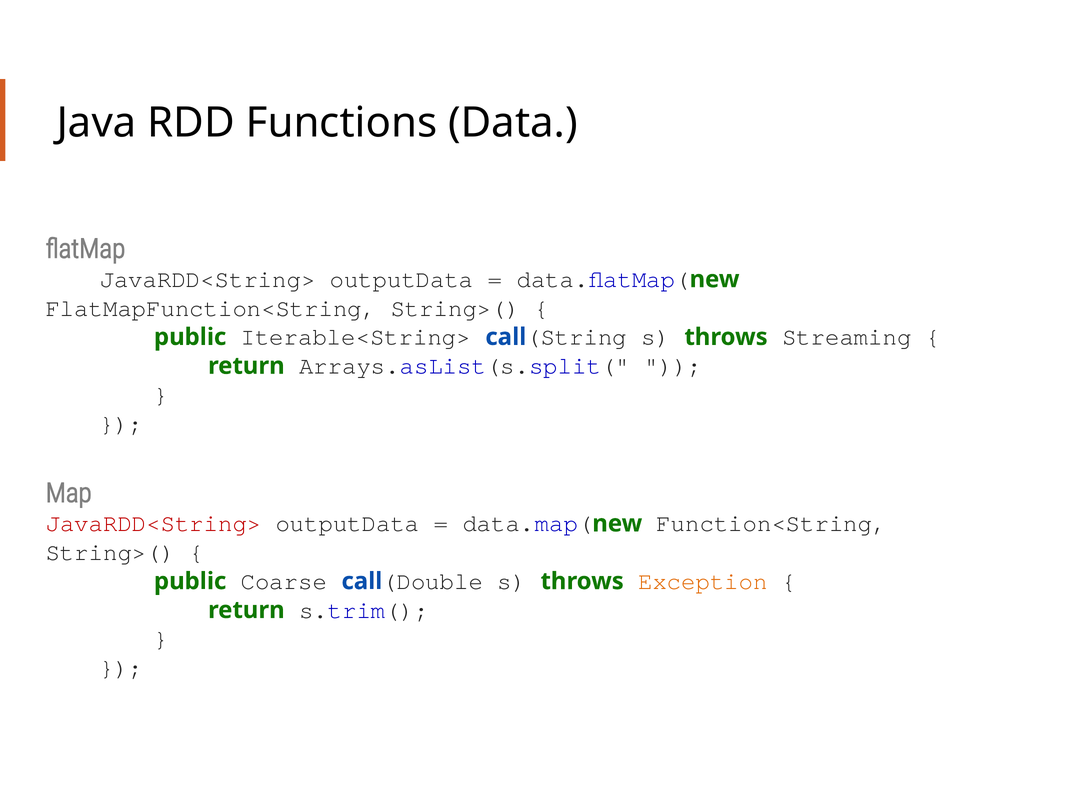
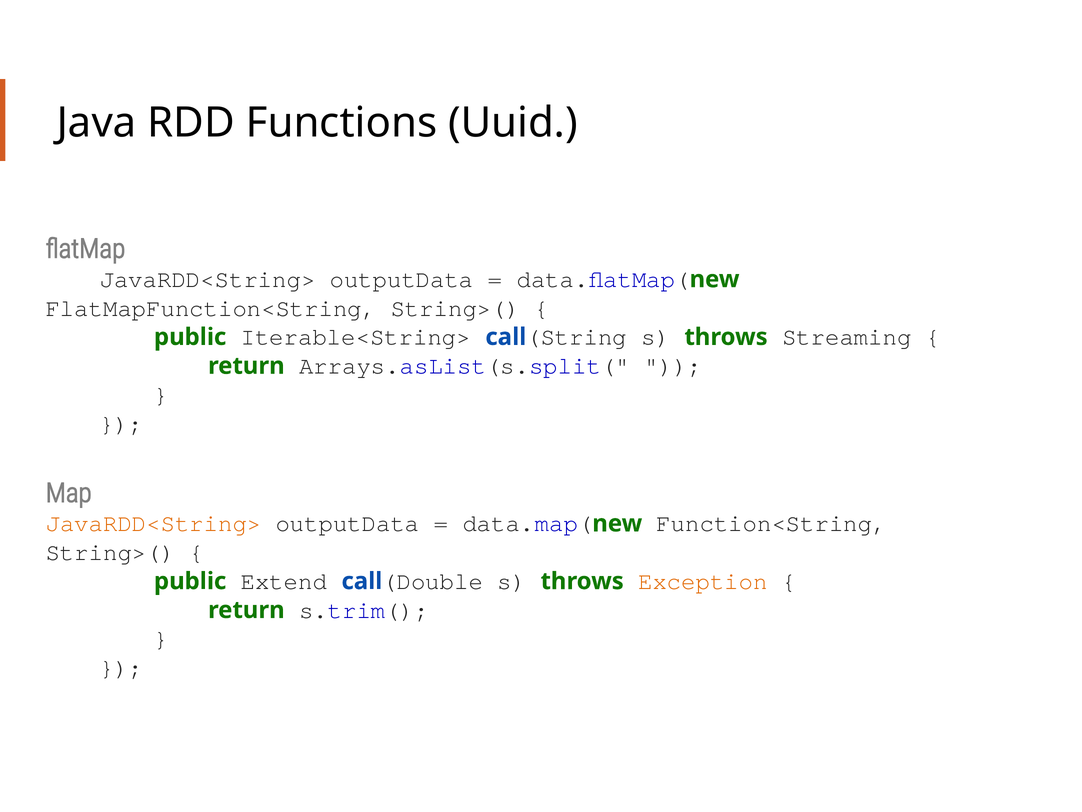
Data: Data -> Uuid (513, 123)
JavaRDD<String> colour: red -> orange (154, 523)
Coarse: Coarse -> Extend (284, 581)
